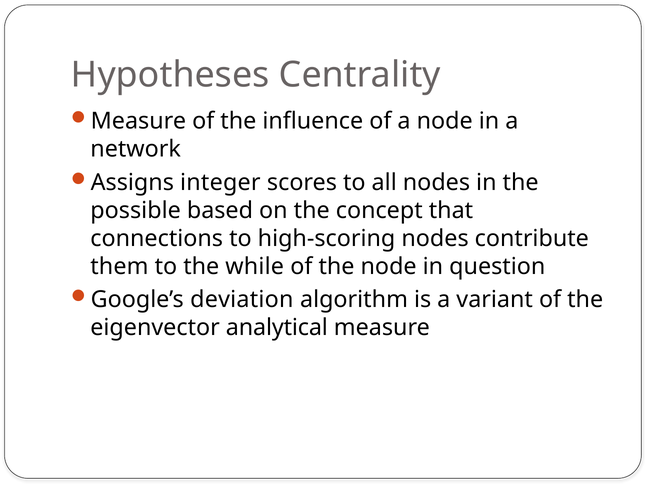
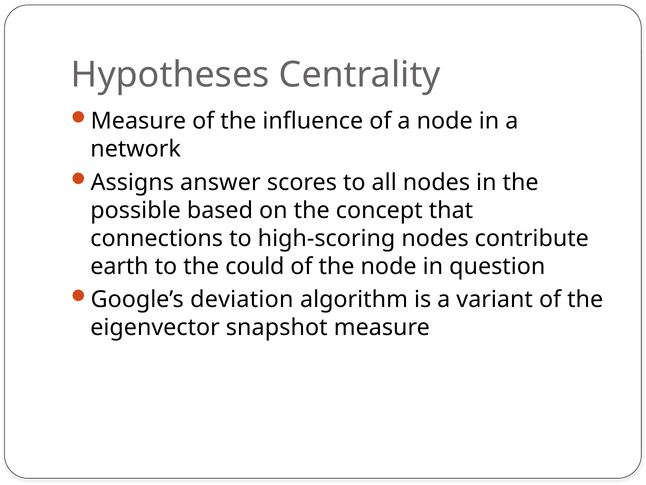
integer: integer -> answer (220, 182)
them: them -> earth (119, 266)
while: while -> could (255, 266)
analytical: analytical -> snapshot (277, 327)
